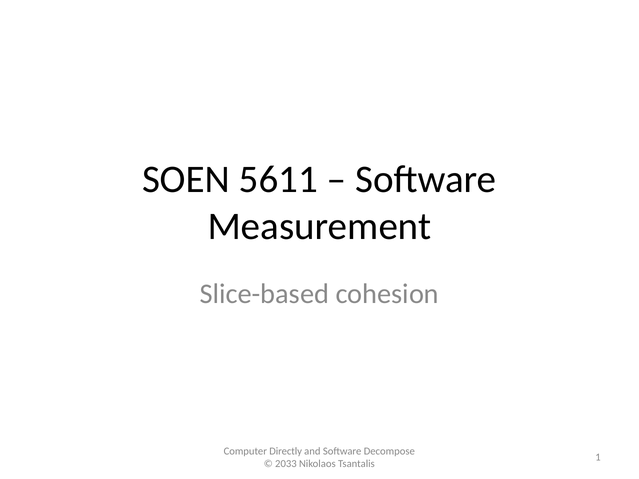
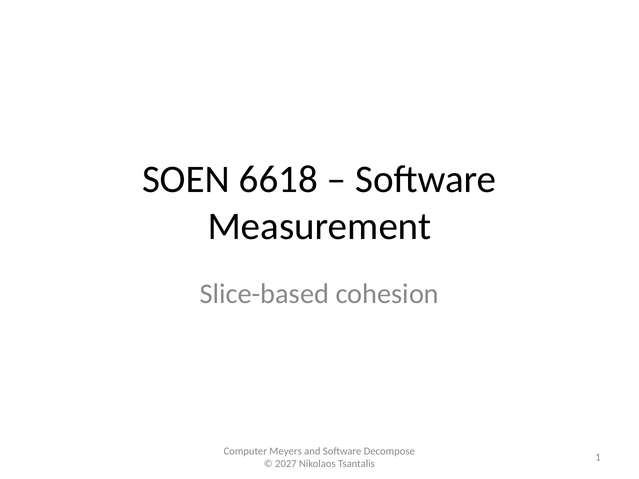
5611: 5611 -> 6618 (278, 180)
Directly: Directly -> Meyers (286, 451)
2033: 2033 -> 2027 (286, 464)
